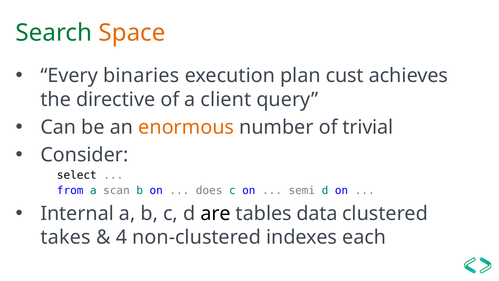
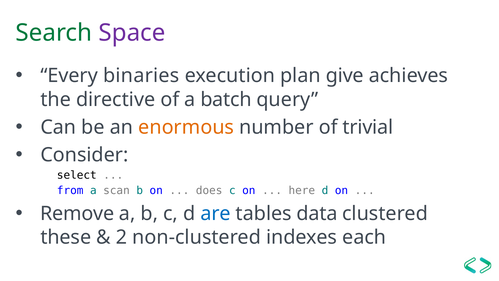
Space colour: orange -> purple (132, 33)
cust: cust -> give (345, 76)
client: client -> batch (226, 99)
semi: semi -> here (302, 190)
Internal: Internal -> Remove (77, 213)
are colour: black -> blue (216, 213)
takes: takes -> these (66, 237)
4: 4 -> 2 (122, 237)
